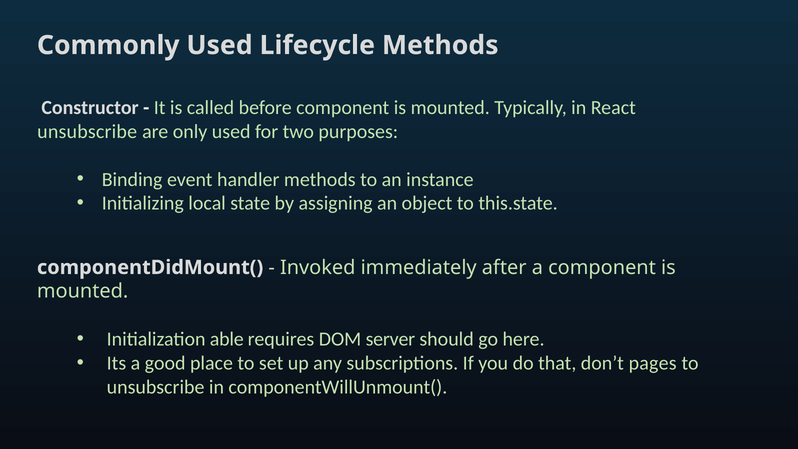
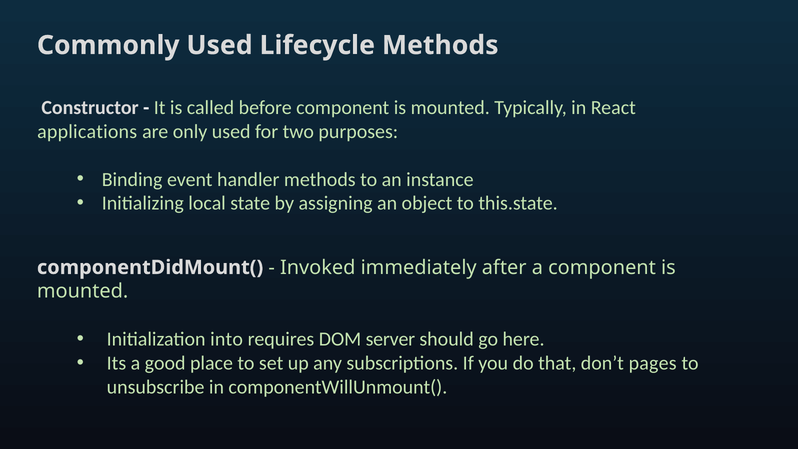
unsubscribe: unsubscribe -> applications (87, 132)
able: able -> into (227, 339)
